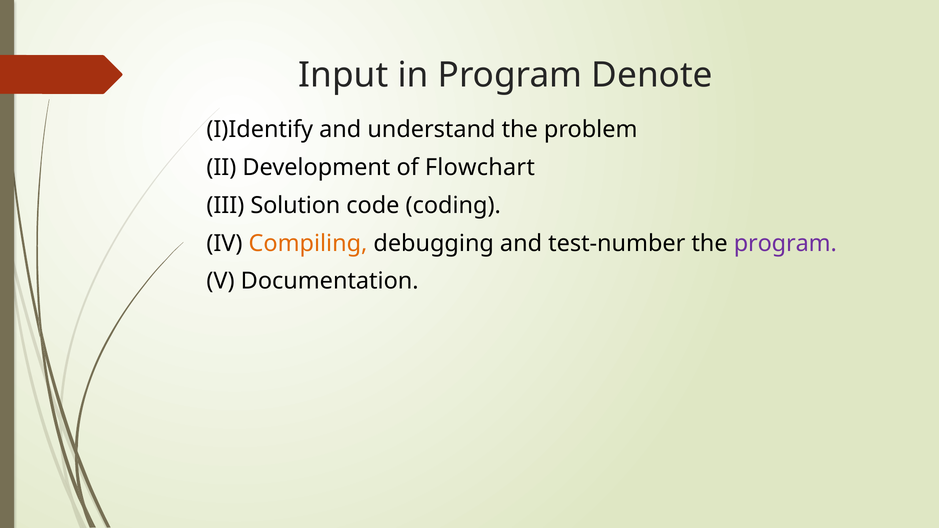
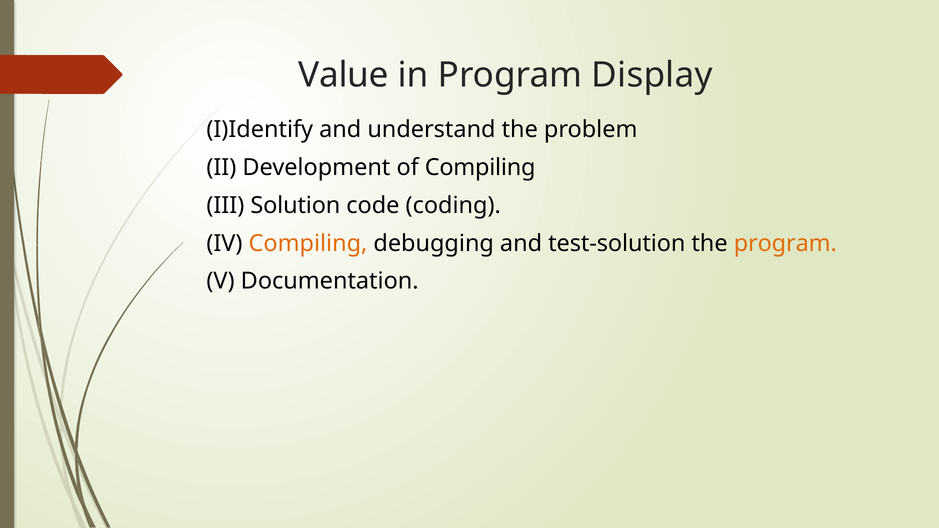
Input: Input -> Value (344, 75)
Denote: Denote -> Display (652, 75)
of Flowchart: Flowchart -> Compiling (480, 167)
test-number: test-number -> test-solution (617, 243)
program colour: purple -> orange (785, 243)
